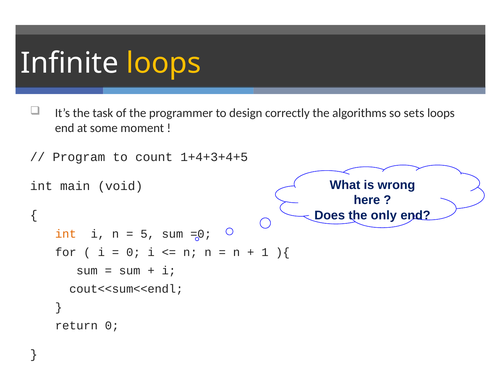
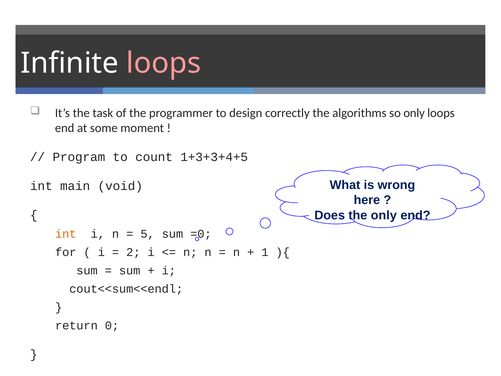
loops colour: yellow -> pink (164, 63)
so sets: sets -> only (414, 113)
1+4+3+4+5: 1+4+3+4+5 -> 1+3+3+4+5 (214, 157)
0: 0 -> 2 (133, 252)
